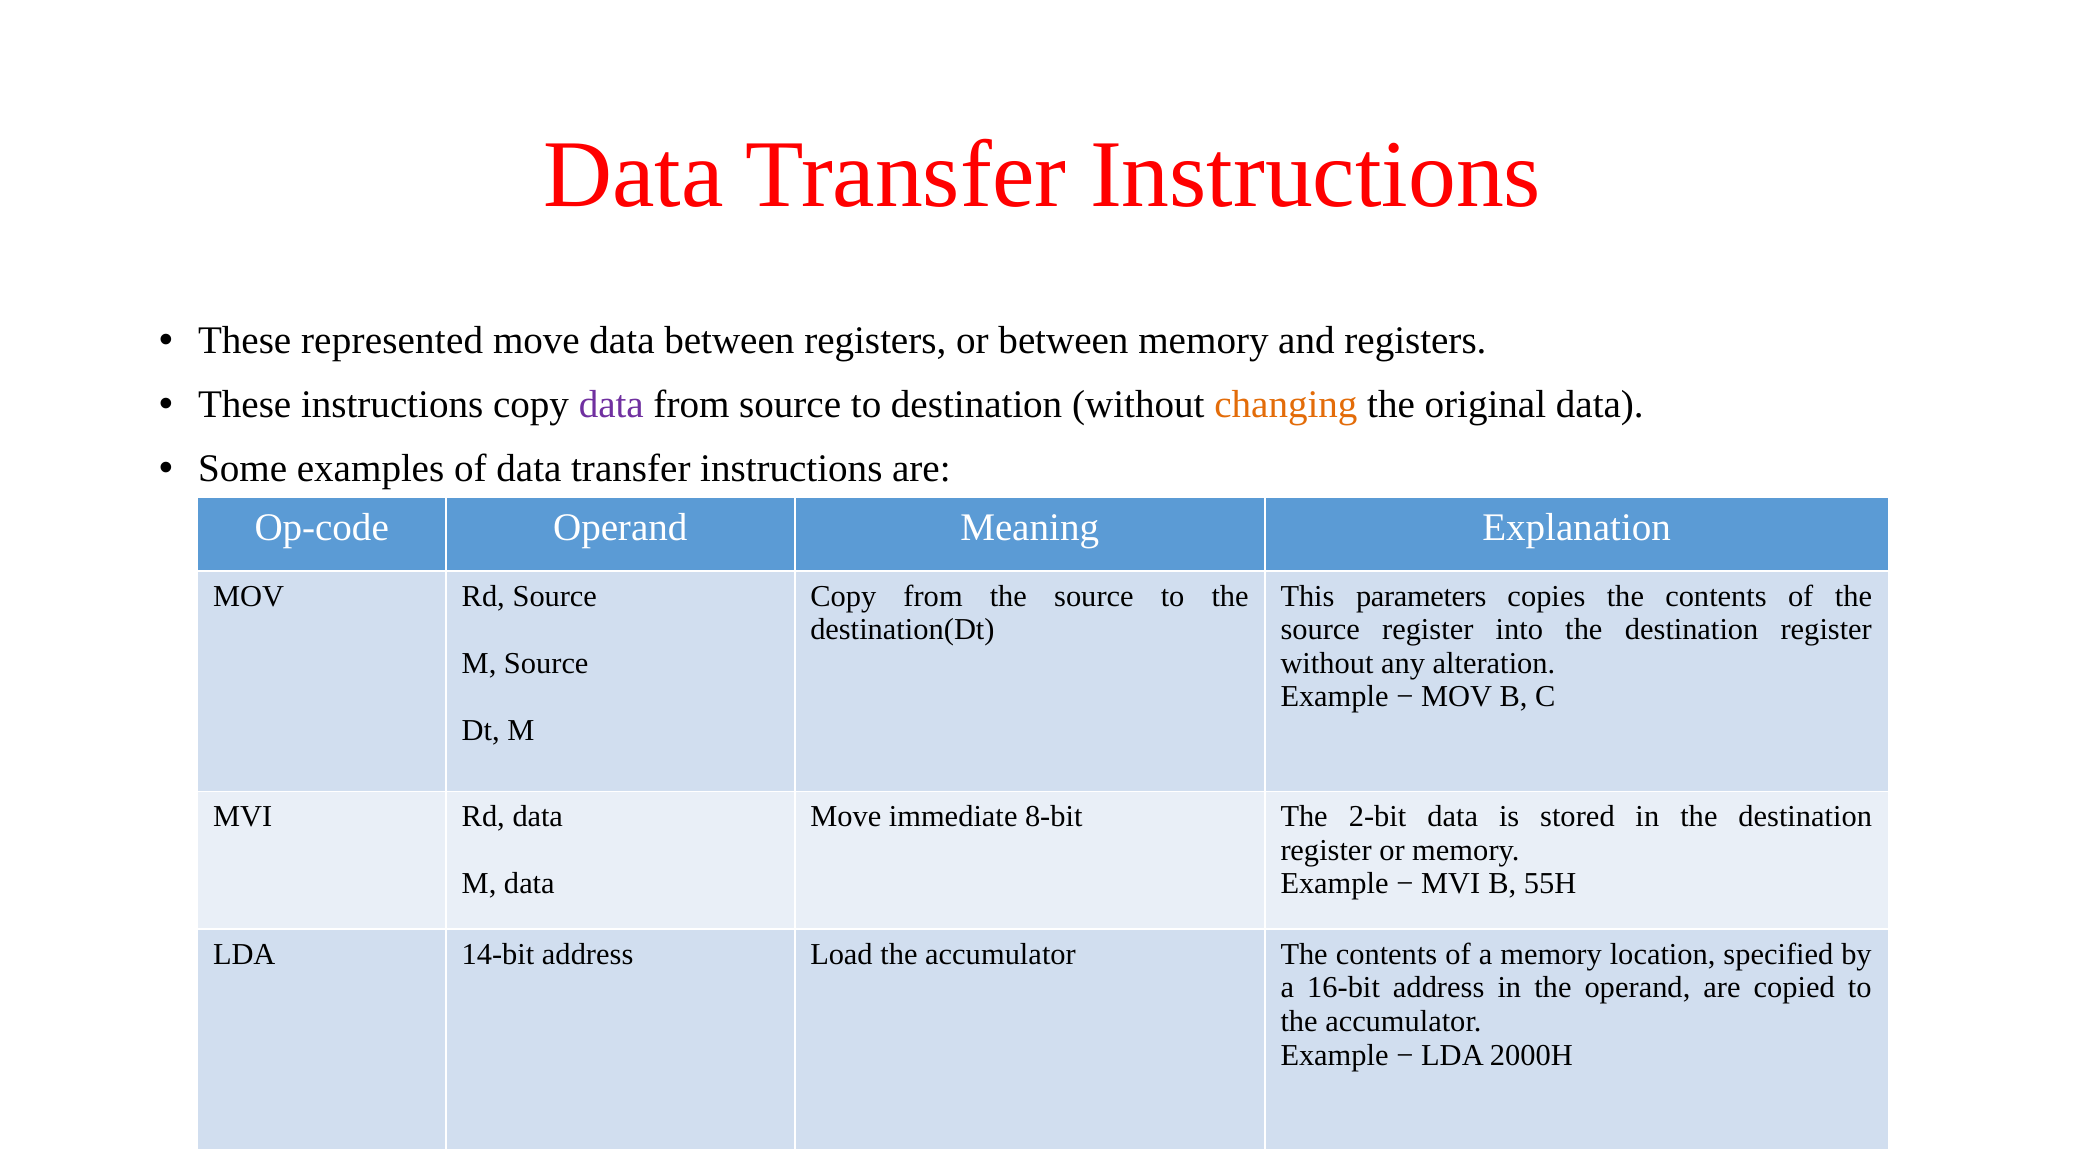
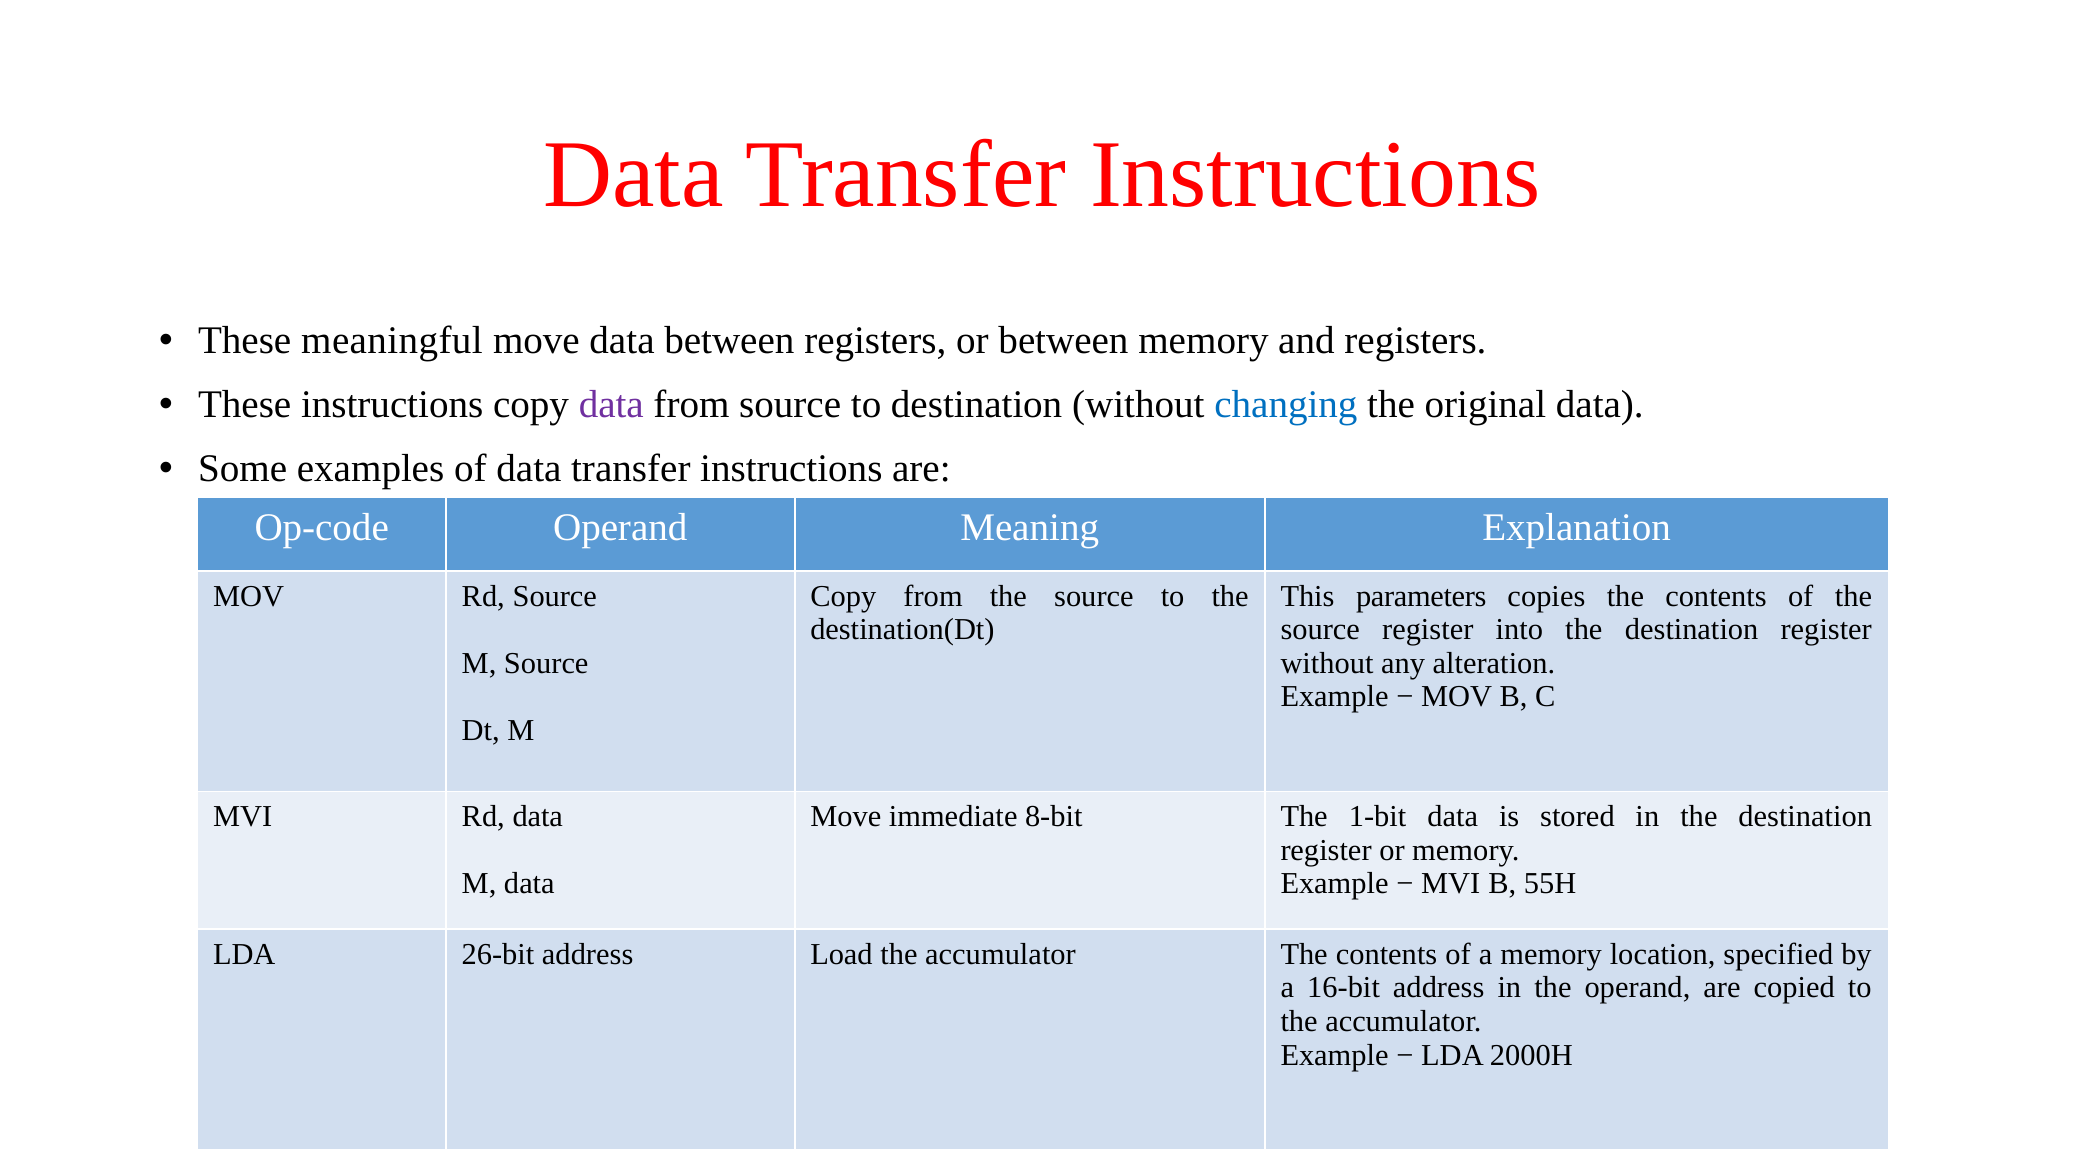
represented: represented -> meaningful (392, 341)
changing colour: orange -> blue (1286, 405)
2-bit: 2-bit -> 1-bit (1378, 817)
14-bit: 14-bit -> 26-bit (498, 955)
